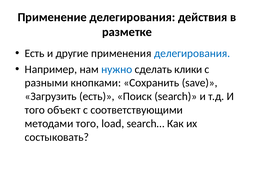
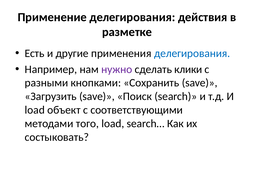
нужно colour: blue -> purple (117, 69)
Загрузить есть: есть -> save (97, 96)
того: того -> load (35, 110)
